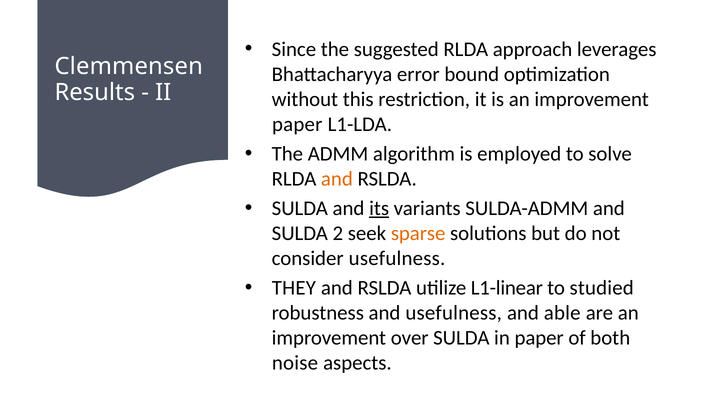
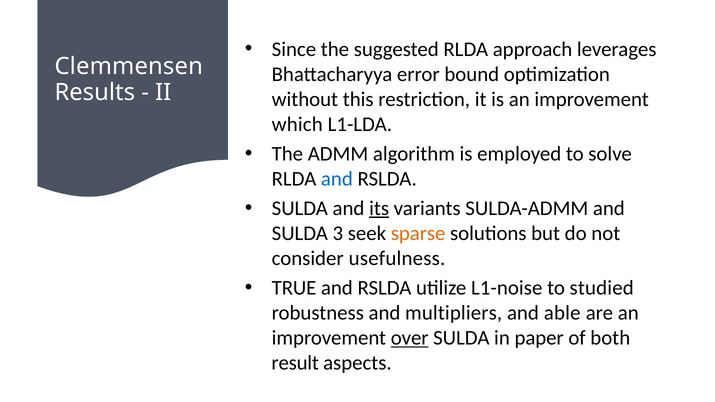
paper: paper -> which (297, 124)
and colour: orange -> blue (337, 179)
2: 2 -> 3 (338, 233)
THEY: THEY -> TRUE (294, 288)
L1-linear: L1-linear -> L1-noise (507, 288)
and usefulness: usefulness -> multipliers (454, 313)
over underline: none -> present (410, 338)
noise: noise -> result (295, 363)
